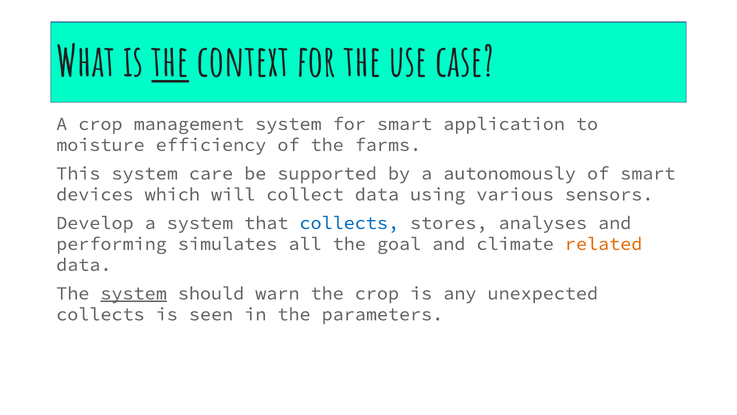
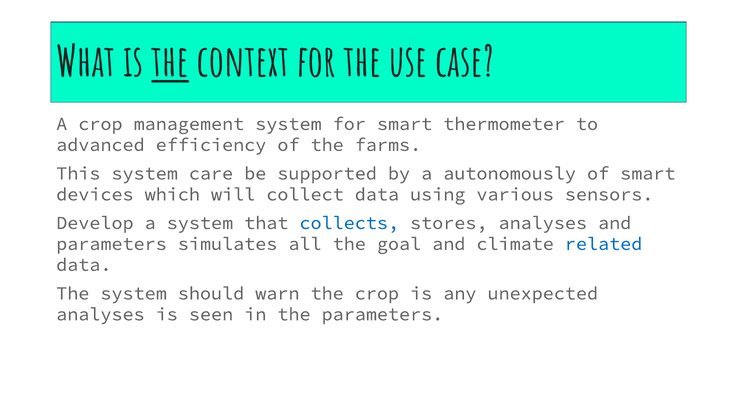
application: application -> thermometer (504, 124)
moisture: moisture -> advanced (100, 145)
performing: performing -> parameters (111, 244)
related colour: orange -> blue (604, 244)
system underline: present -> none (134, 293)
collects: collects -> analyses (100, 314)
